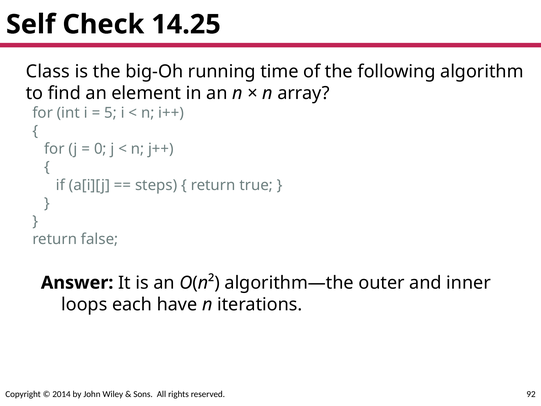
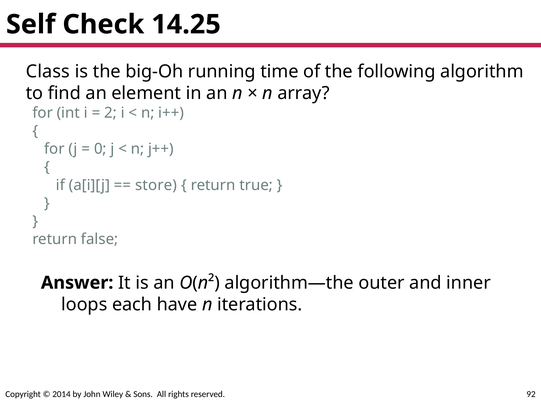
5: 5 -> 2 (111, 113)
steps: steps -> store (156, 185)
